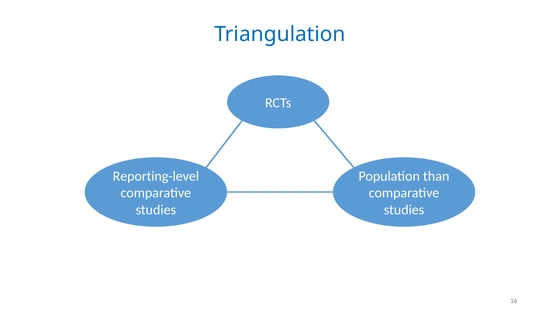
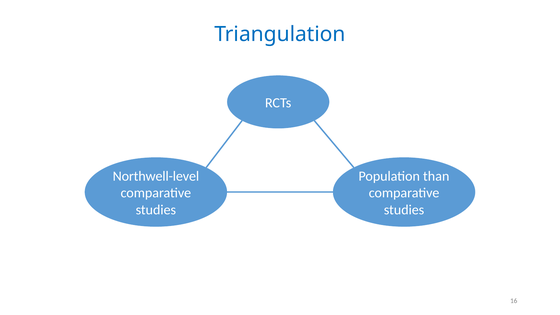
Reporting-level: Reporting-level -> Northwell-level (156, 176)
